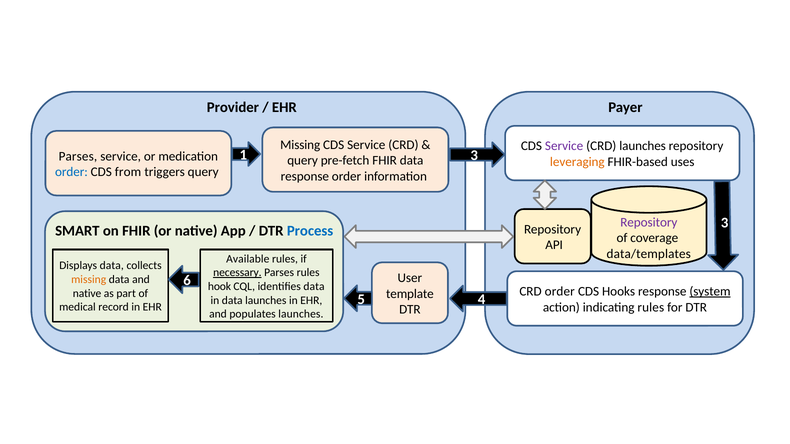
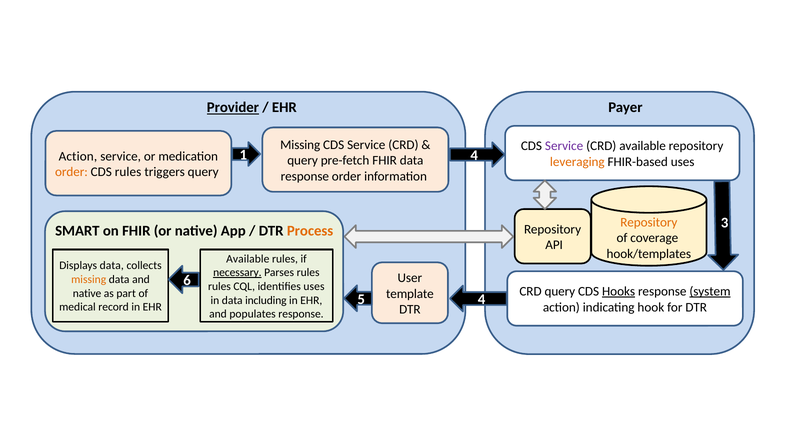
Provider underline: none -> present (233, 108)
CRD launches: launches -> available (643, 146)
1 3: 3 -> 4 (474, 156)
Parses: Parses -> Action (78, 156)
order colour: blue -> orange (71, 172)
CDS from: from -> rules (128, 172)
Repository colour: purple -> orange (649, 222)
Process colour: blue -> orange (310, 231)
data/templates: data/templates -> hook/templates (649, 254)
hook: hook -> rules (219, 287)
identifies data: data -> uses (314, 287)
CRD order: order -> query (560, 292)
Hooks underline: none -> present (619, 292)
data launches: launches -> including (266, 300)
indicating rules: rules -> hook (651, 308)
populates launches: launches -> response (301, 314)
